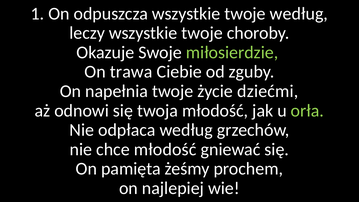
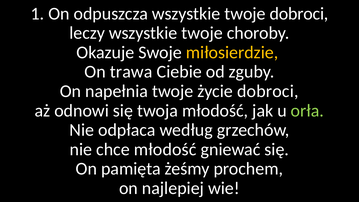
twoje według: według -> dobroci (299, 14)
miłosierdzie colour: light green -> yellow (232, 52)
życie dziećmi: dziećmi -> dobroci (268, 91)
